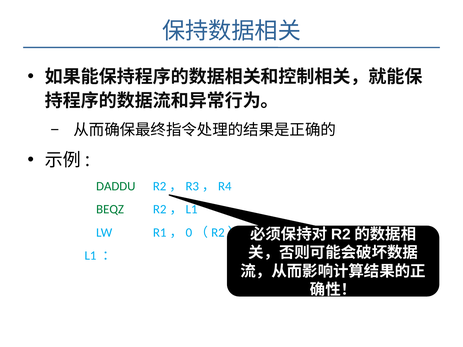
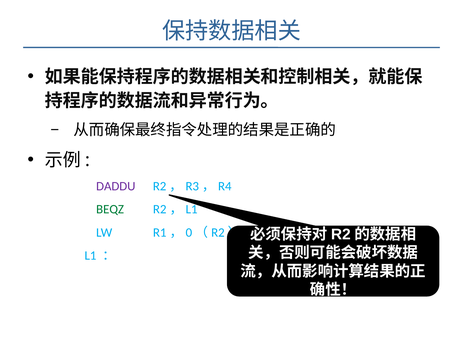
DADDU colour: green -> purple (116, 186)
